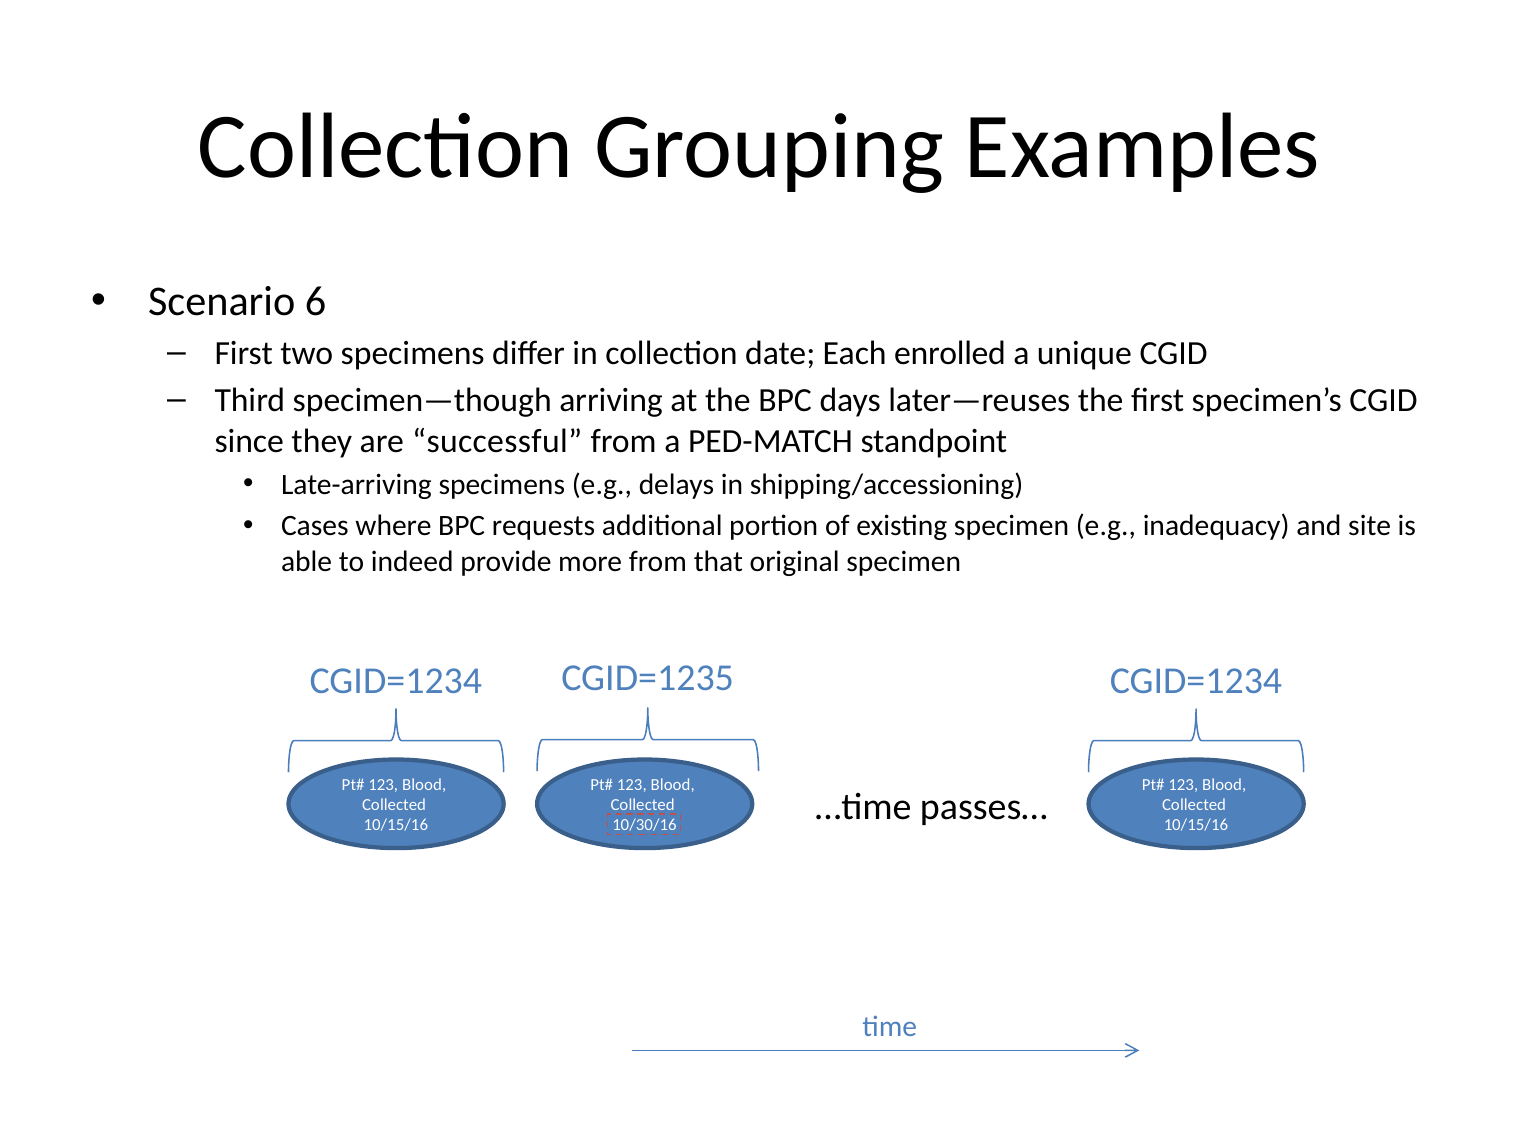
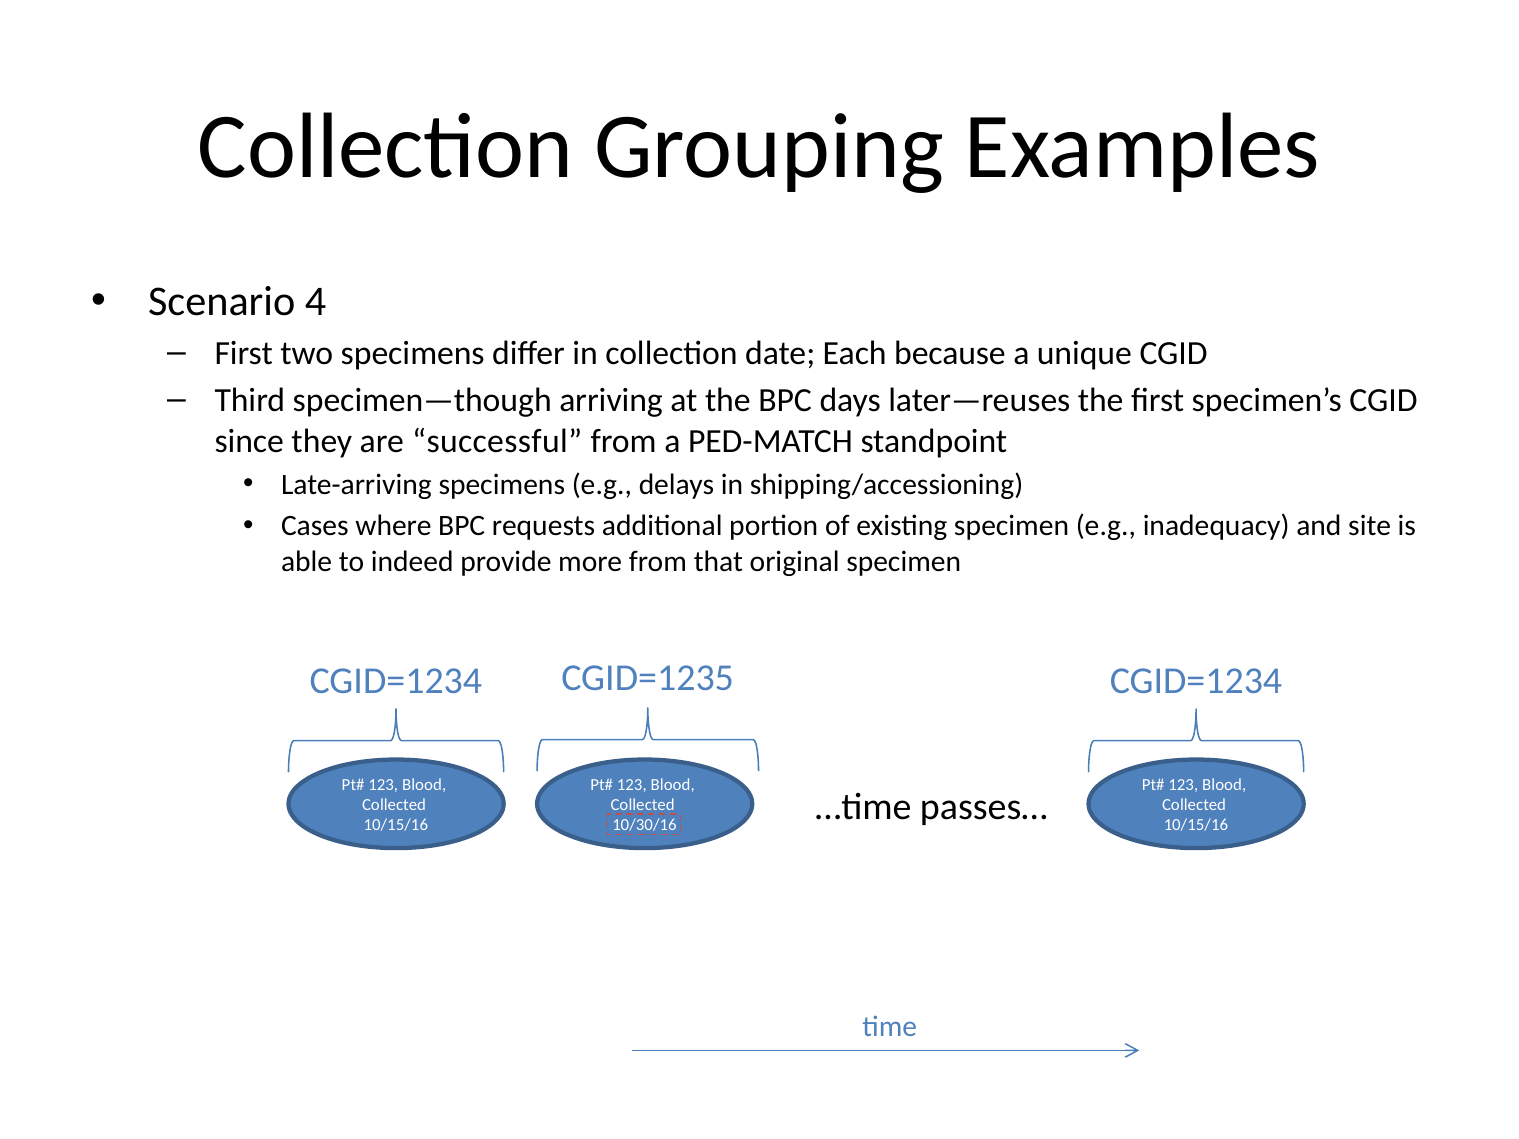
6: 6 -> 4 (316, 302)
enrolled: enrolled -> because (950, 353)
